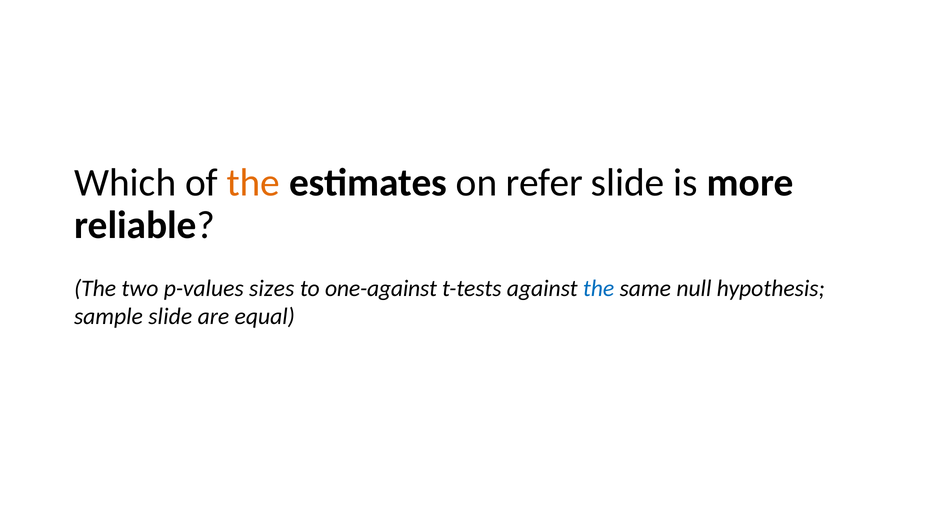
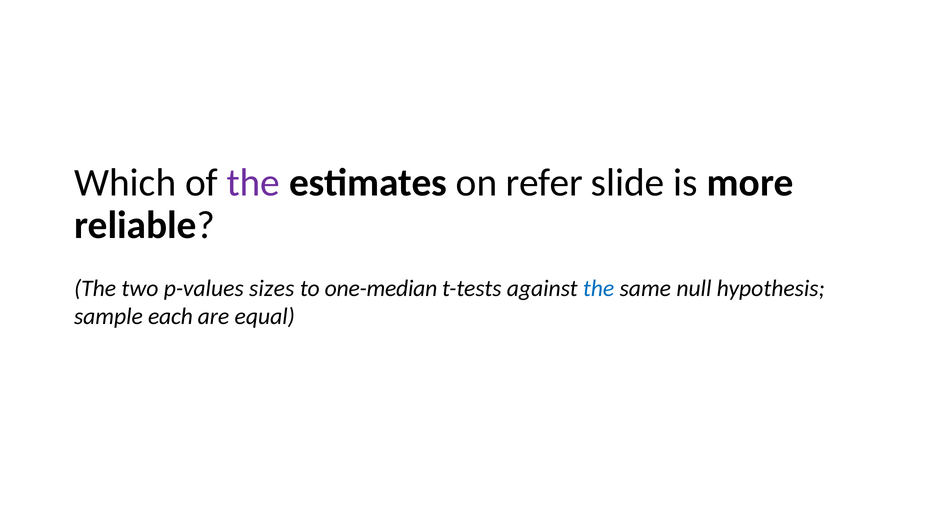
the colour: orange -> purple (253, 183)
one-against: one-against -> one-median (381, 288)
sample slide: slide -> each (170, 317)
